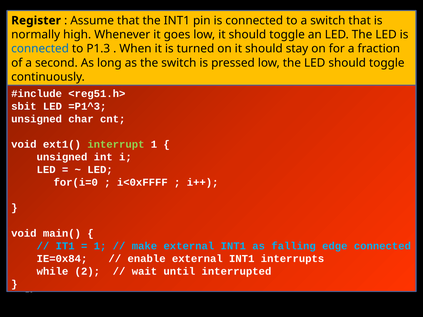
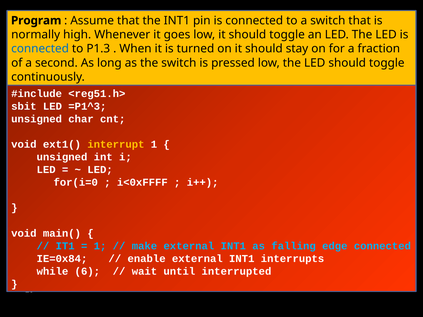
Register: Register -> Program (36, 21)
interrupt colour: light green -> yellow (116, 145)
2: 2 -> 6 (87, 271)
